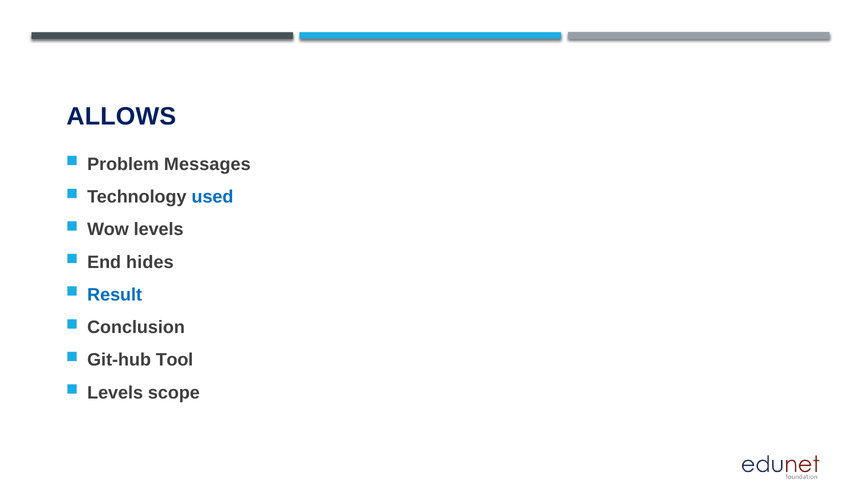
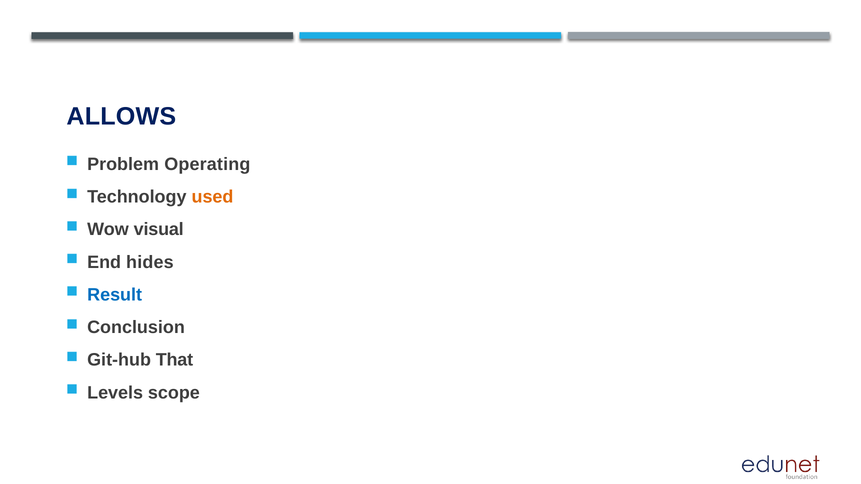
Messages: Messages -> Operating (207, 164)
used colour: blue -> orange (212, 197)
Wow levels: levels -> visual (159, 230)
Tool: Tool -> That (174, 360)
